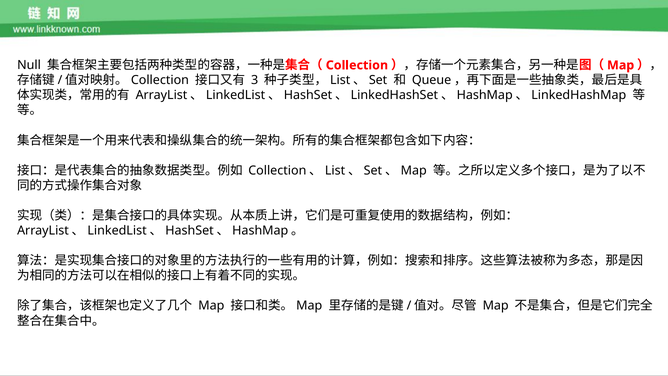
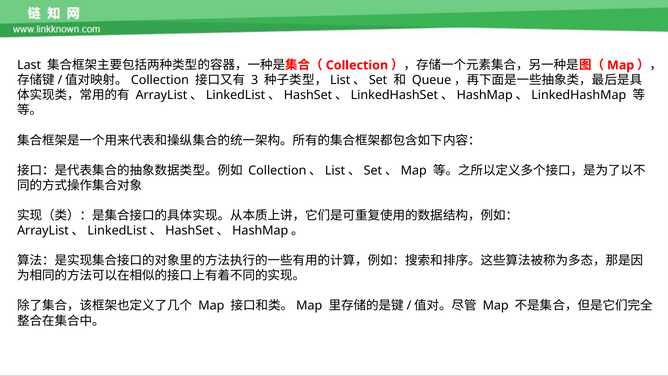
Null: Null -> Last (29, 65)
